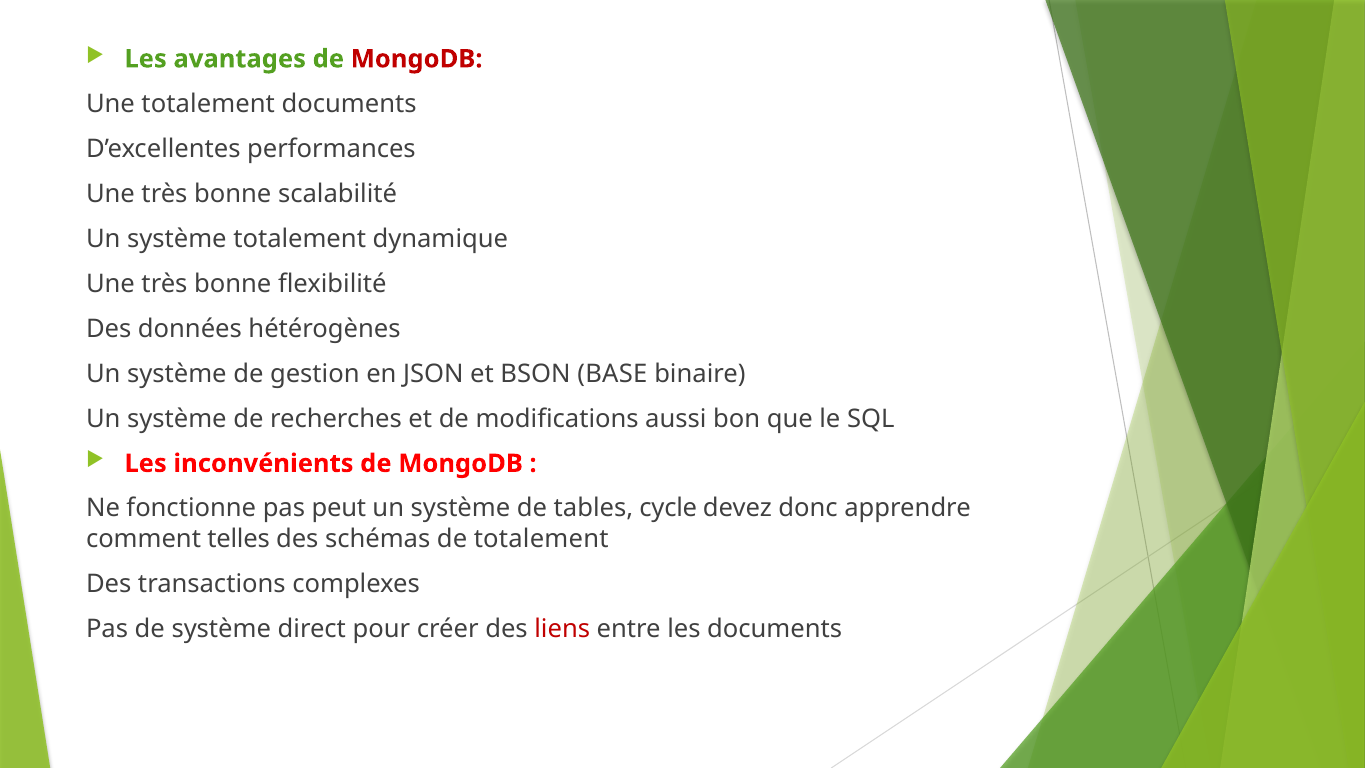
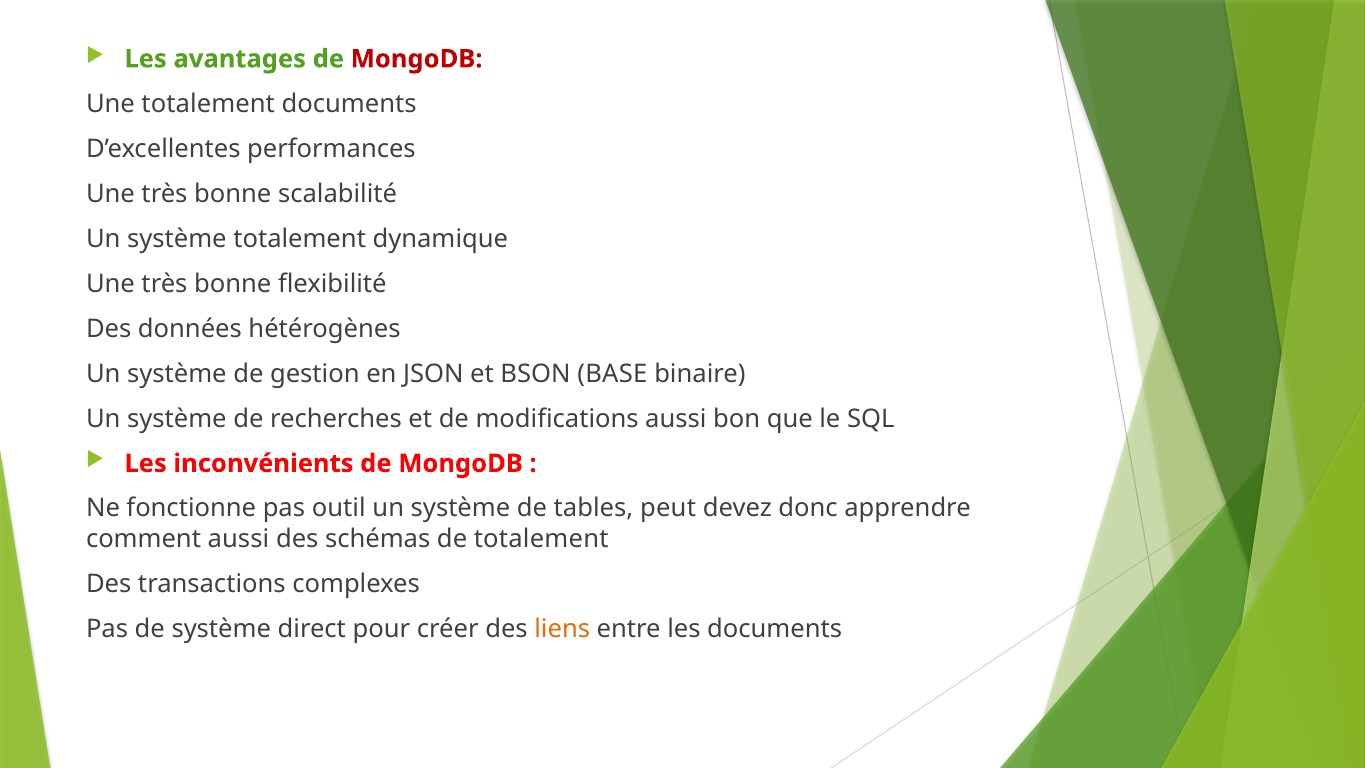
peut: peut -> outil (339, 508)
cycle: cycle -> peut (668, 508)
comment telles: telles -> aussi (238, 539)
liens colour: red -> orange (562, 629)
